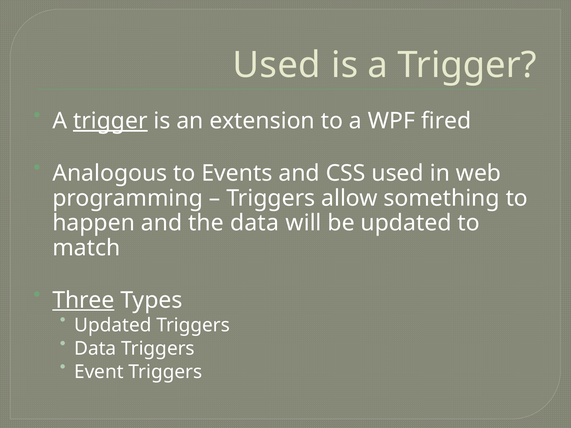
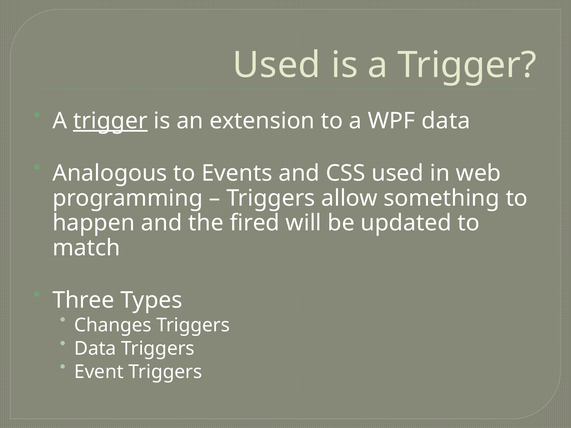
WPF fired: fired -> data (446, 121)
the data: data -> fired (255, 223)
Three underline: present -> none (83, 300)
Updated: Updated -> Changes (113, 325)
